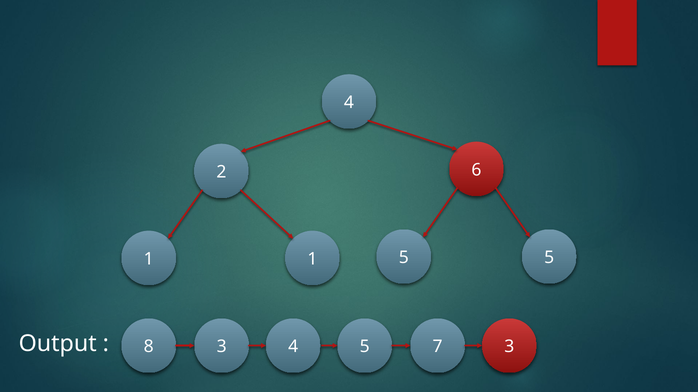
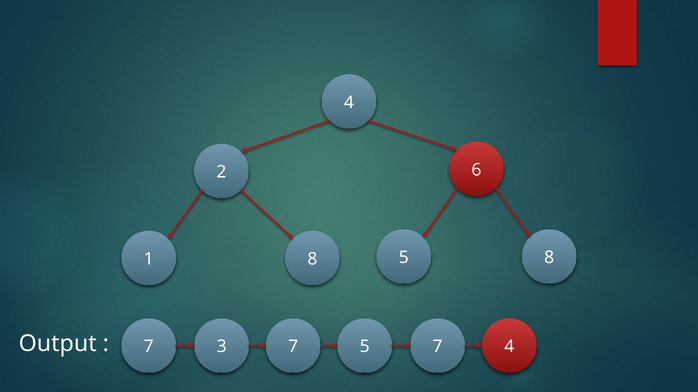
5 5: 5 -> 8 (549, 258)
1 1: 1 -> 8 (312, 259)
8: 8 -> 7 (149, 347)
3 4: 4 -> 7 (293, 347)
7 3: 3 -> 4 (509, 347)
